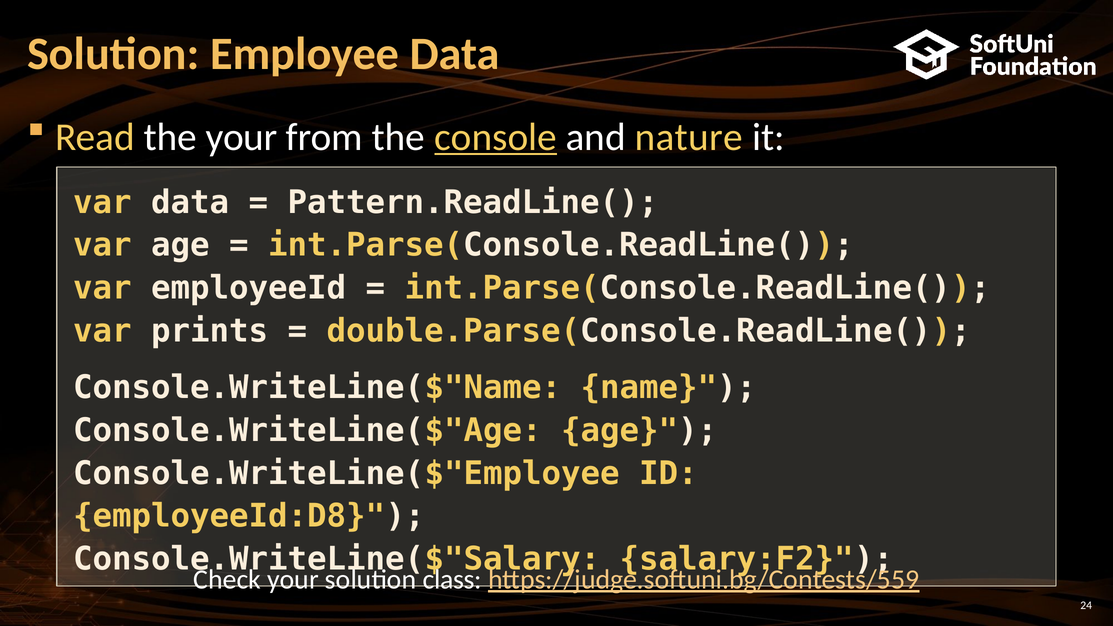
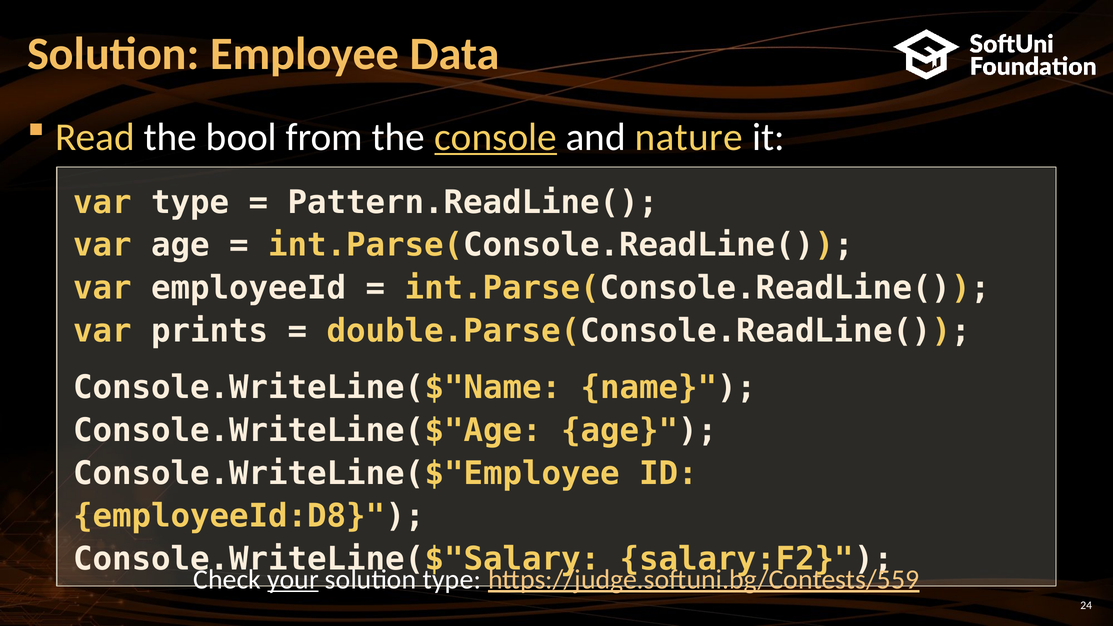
the your: your -> bool (241, 137)
var data: data -> type (190, 202)
your underline: none -> present (293, 580)
solution class: class -> type (452, 580)
